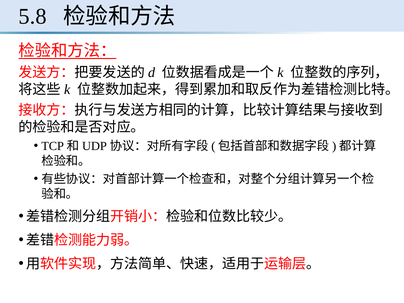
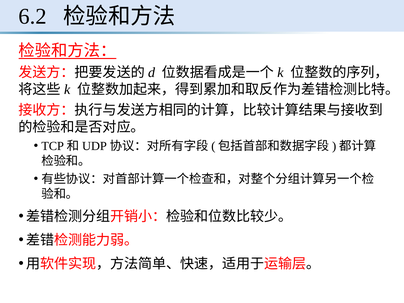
5.8: 5.8 -> 6.2 (33, 16)
